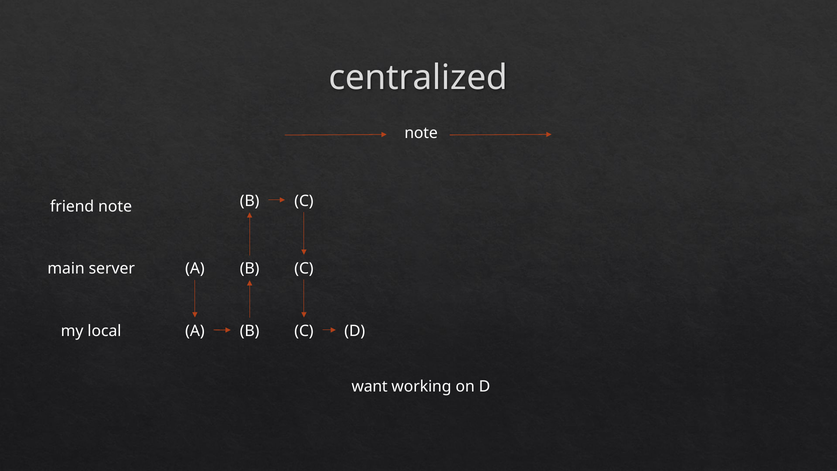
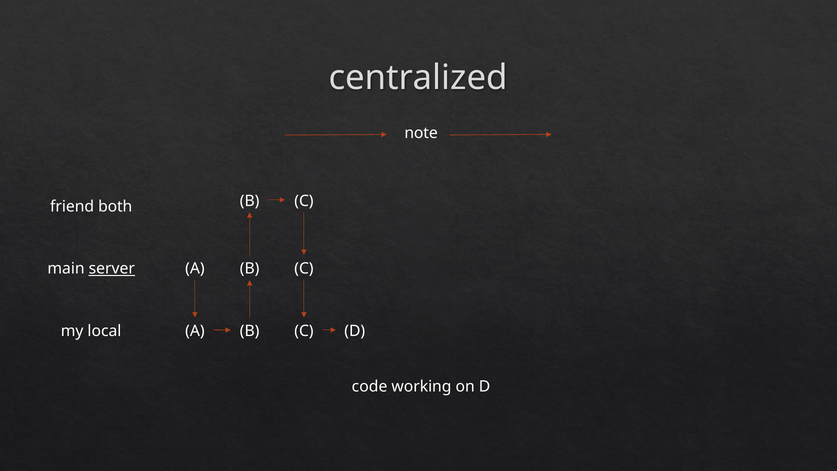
friend note: note -> both (115, 206)
server underline: none -> present (112, 269)
want: want -> code (370, 386)
